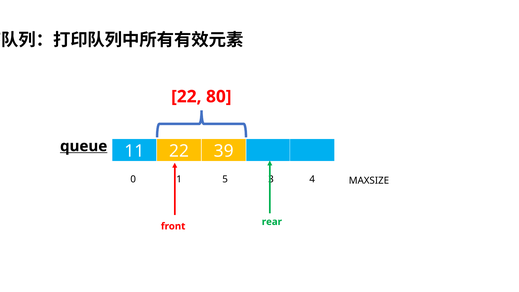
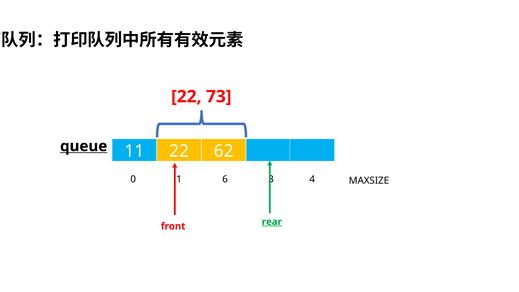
80: 80 -> 73 (219, 97)
39: 39 -> 62 (224, 151)
5: 5 -> 6 (225, 179)
rear underline: none -> present (272, 222)
